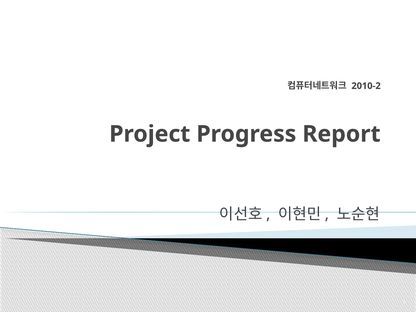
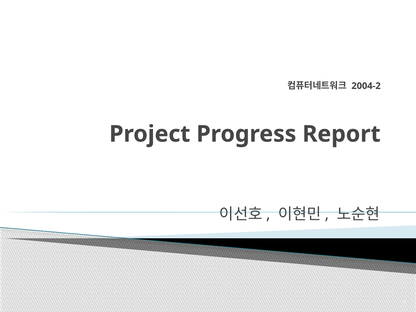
2010-2: 2010-2 -> 2004-2 (366, 86)
